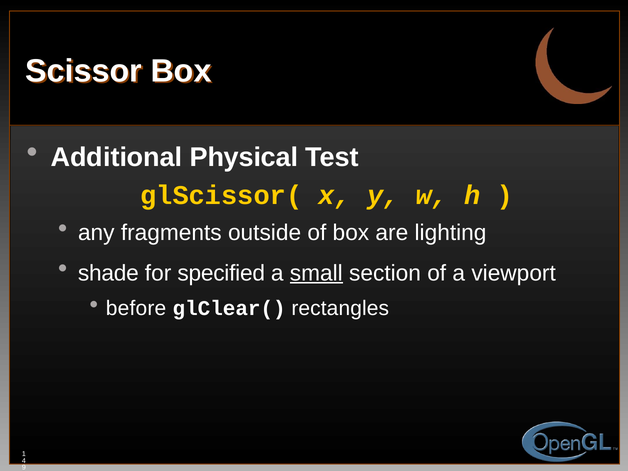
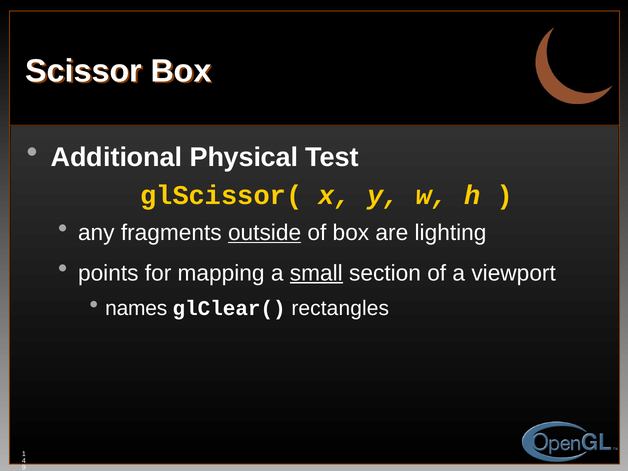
outside underline: none -> present (265, 233)
shade: shade -> points (108, 273)
specified: specified -> mapping (221, 273)
before: before -> names (136, 309)
